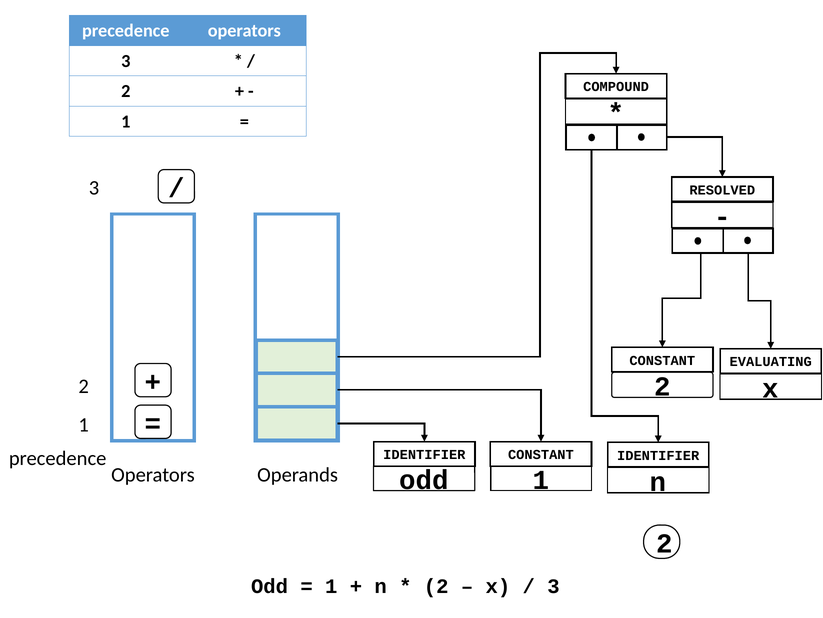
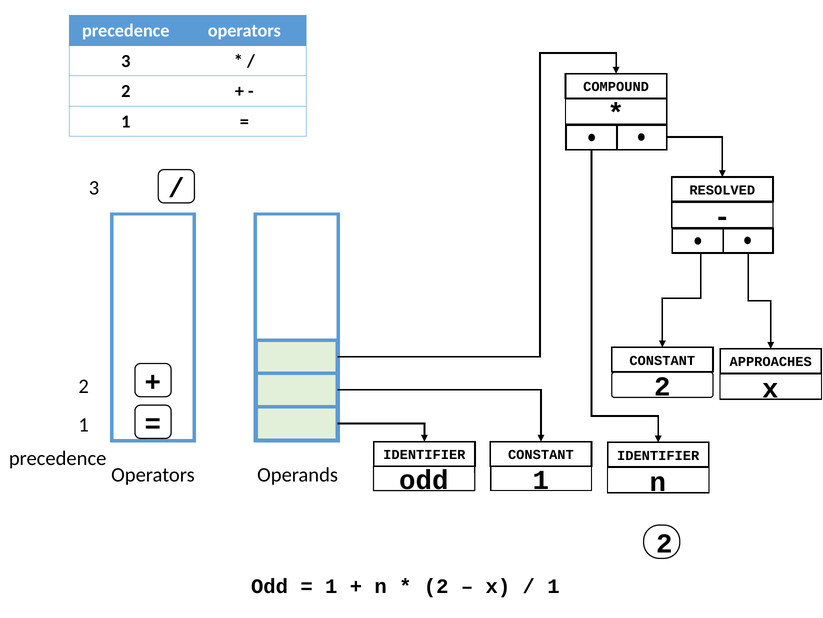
EVALUATING: EVALUATING -> APPROACHES (771, 362)
3: 3 -> 1 (553, 586)
